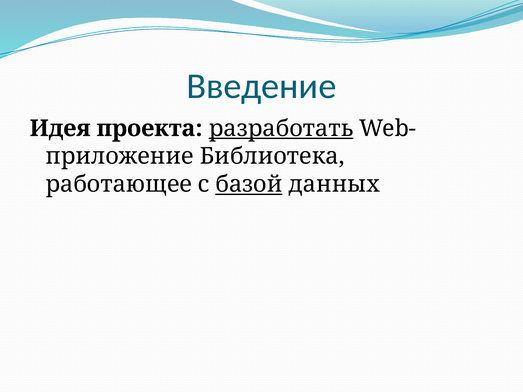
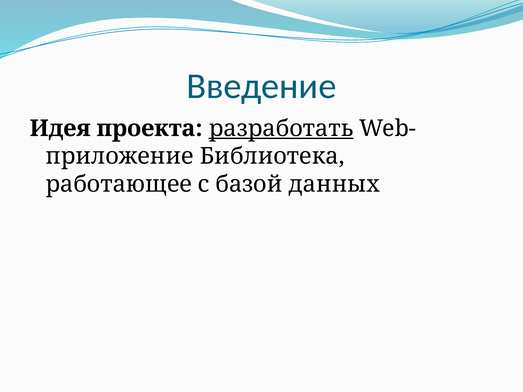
базой underline: present -> none (249, 184)
